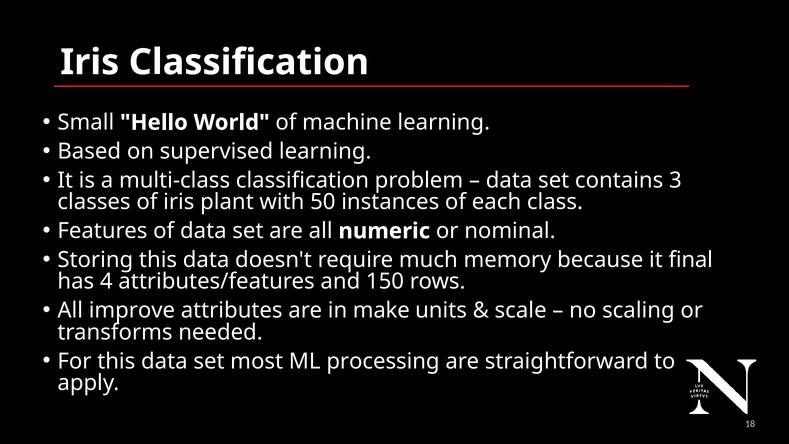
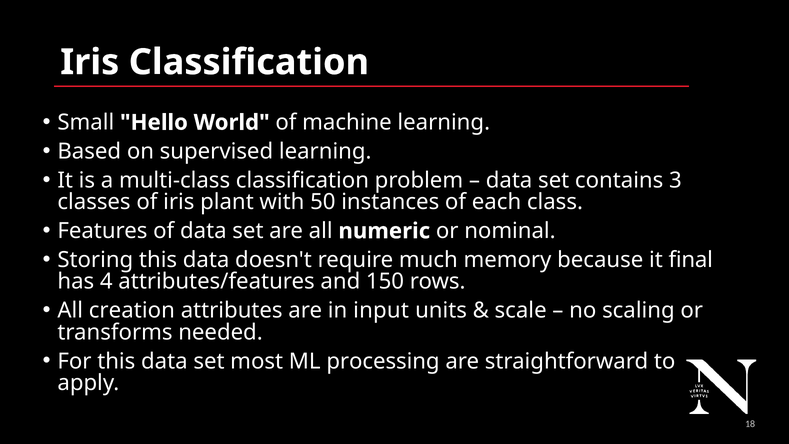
improve: improve -> creation (132, 310)
make: make -> input (381, 310)
